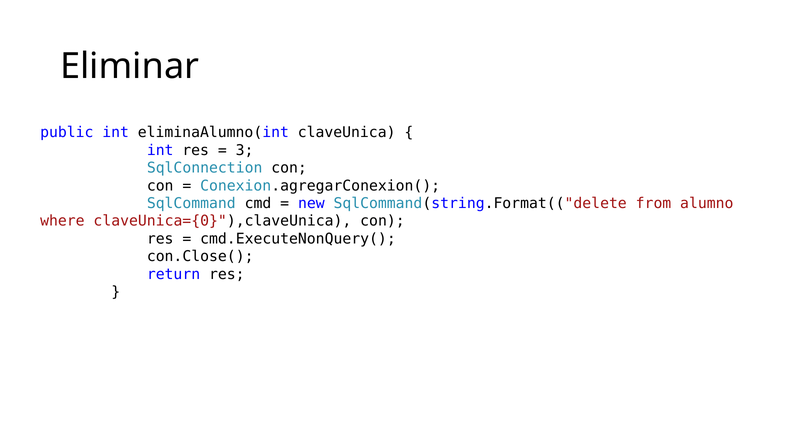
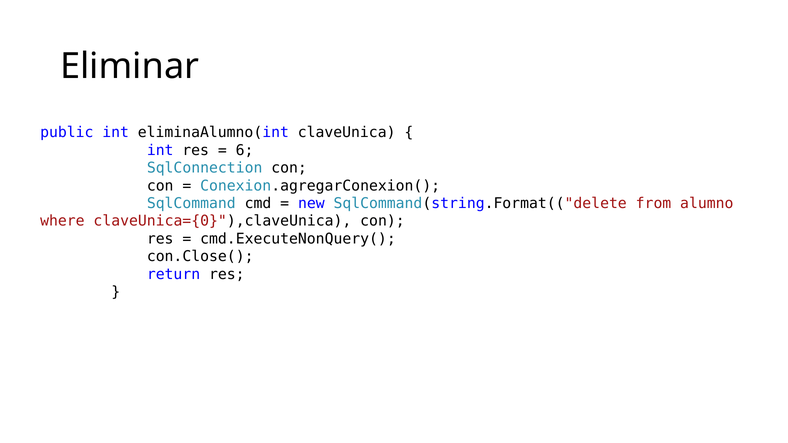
3: 3 -> 6 (245, 150)
